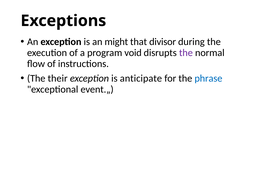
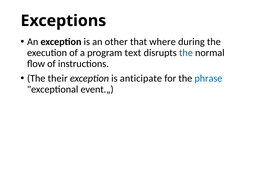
might: might -> other (116, 42)
divisor: divisor -> where (163, 42)
void: void -> text (133, 53)
the colour: purple -> blue (186, 53)
